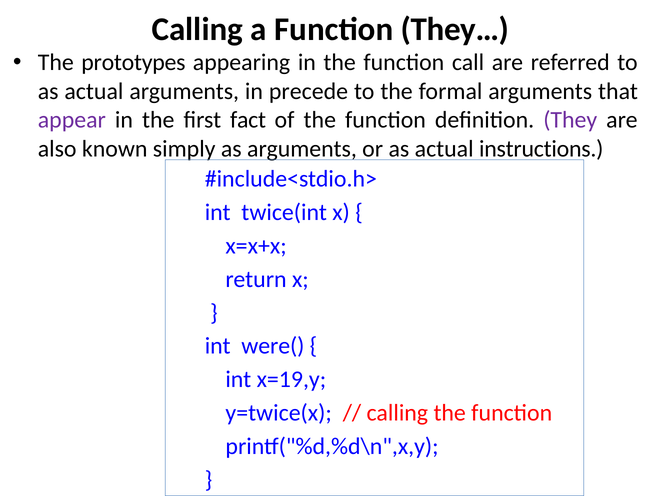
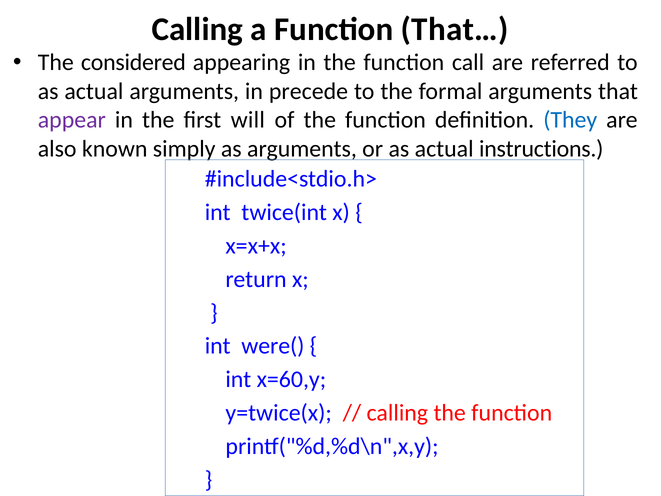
They…: They… -> That… (455, 29)
prototypes: prototypes -> considered (133, 63)
fact: fact -> will (248, 120)
They colour: purple -> blue (570, 120)
x=19,y: x=19,y -> x=60,y (291, 379)
